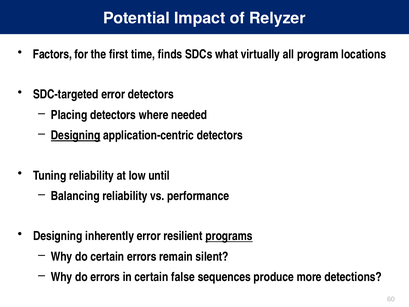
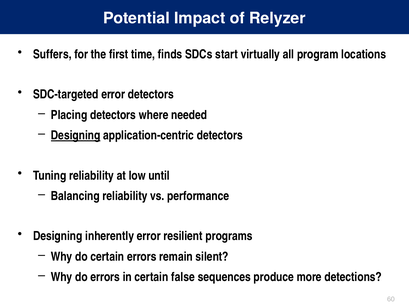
Factors: Factors -> Suffers (52, 54)
what: what -> start (227, 54)
programs underline: present -> none (229, 236)
